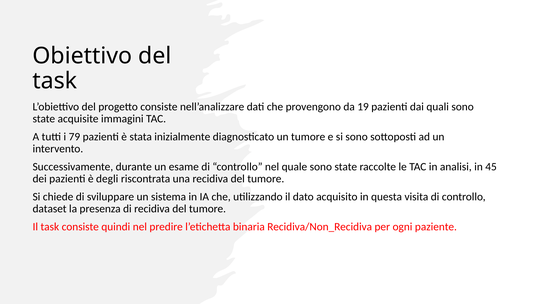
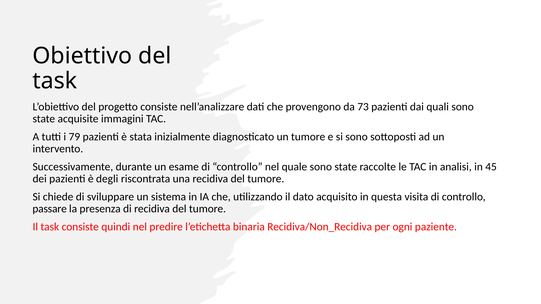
19: 19 -> 73 (363, 107)
dataset: dataset -> passare (50, 209)
